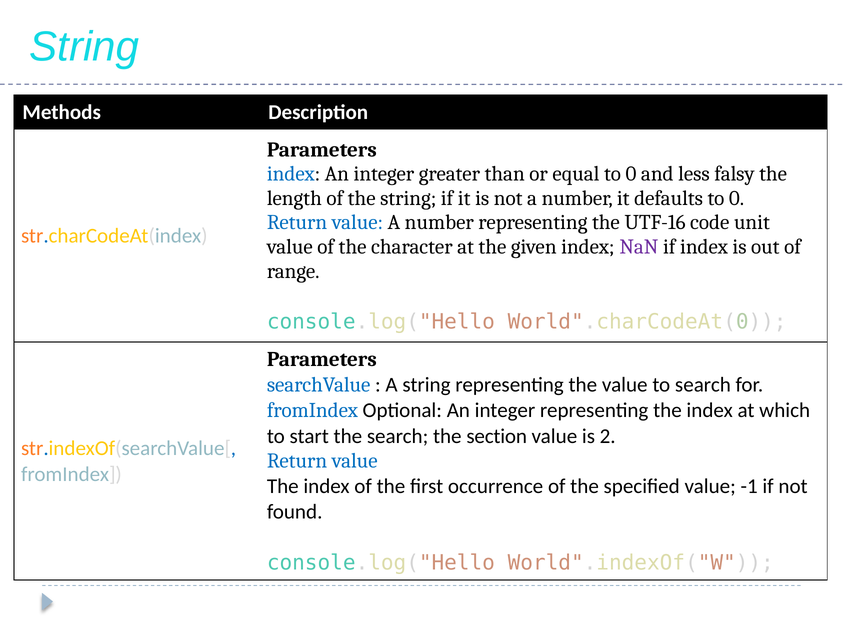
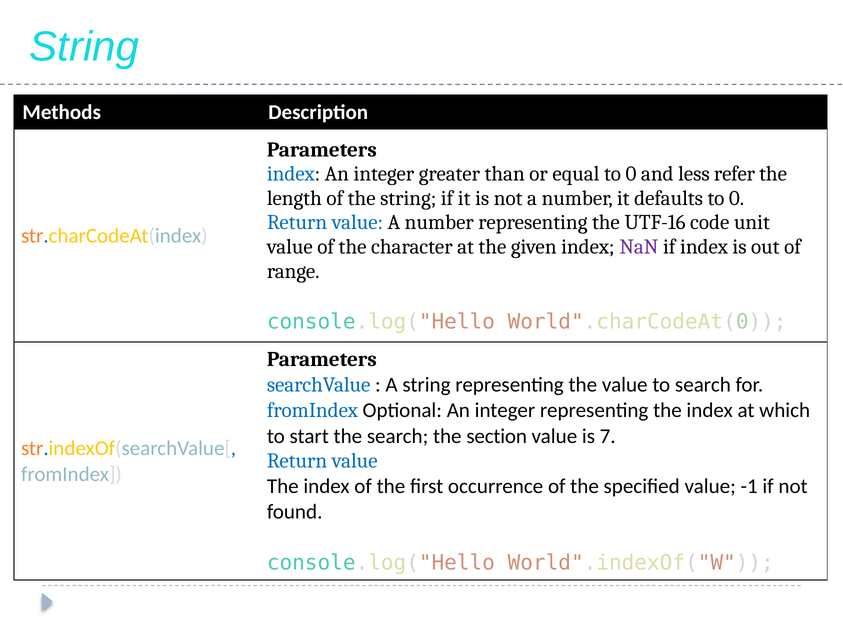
falsy: falsy -> refer (735, 174)
2: 2 -> 7 (608, 436)
